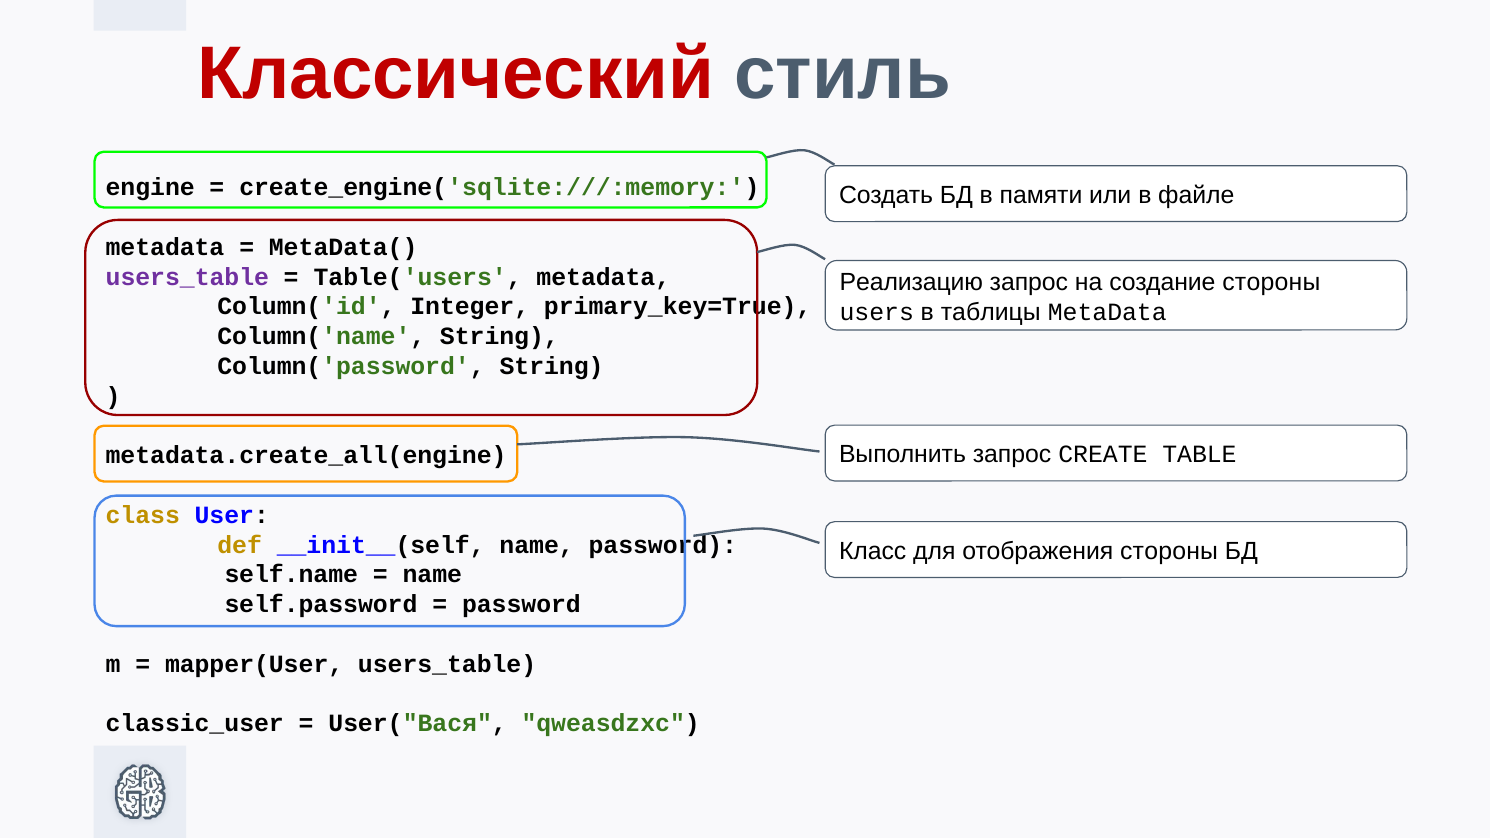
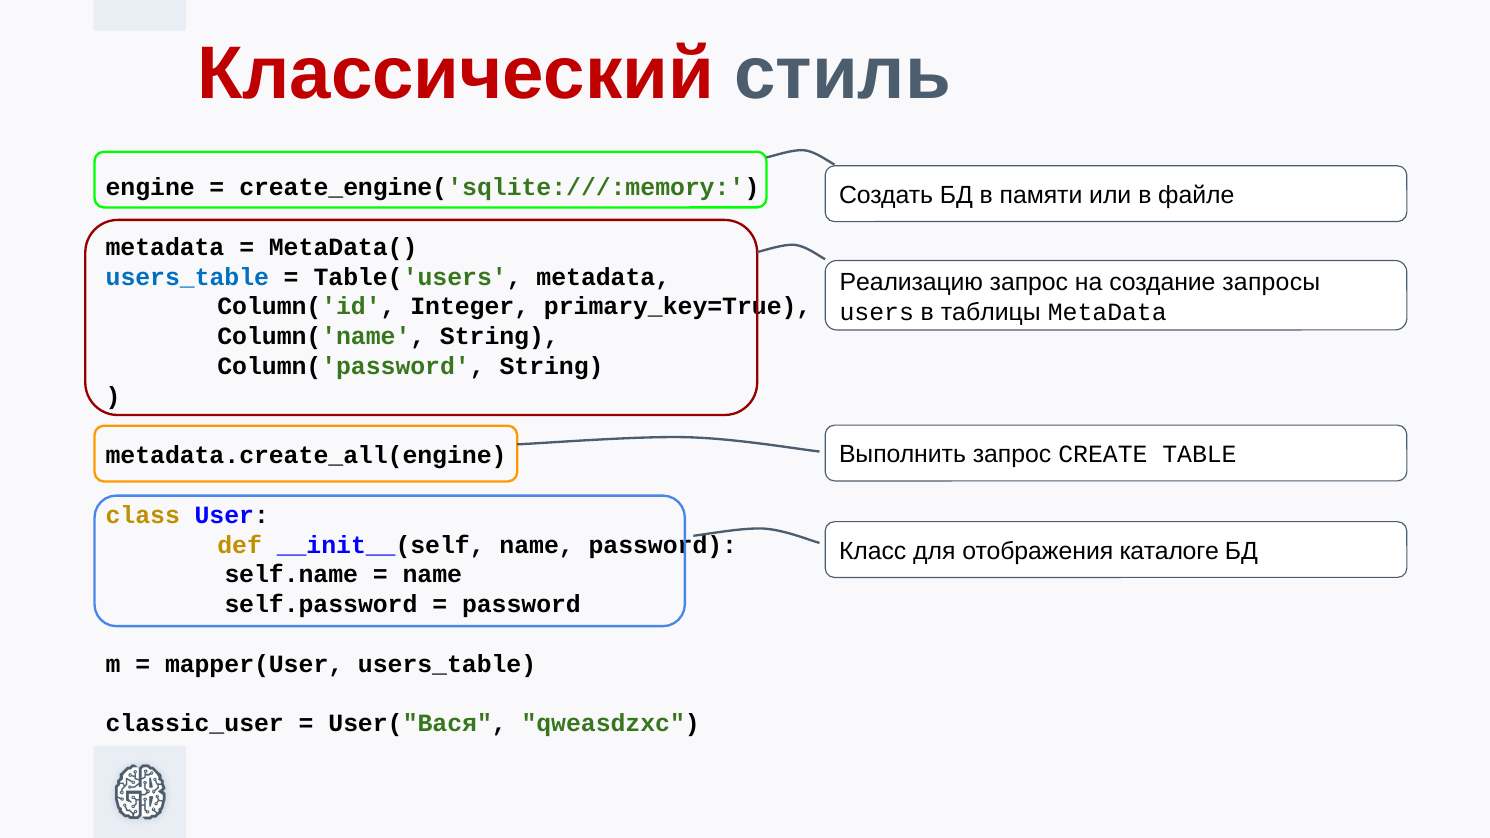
users_table colour: purple -> blue (187, 277)
создание стороны: стороны -> запросы (1271, 282)
отображения стороны: стороны -> каталоге (1169, 551)
